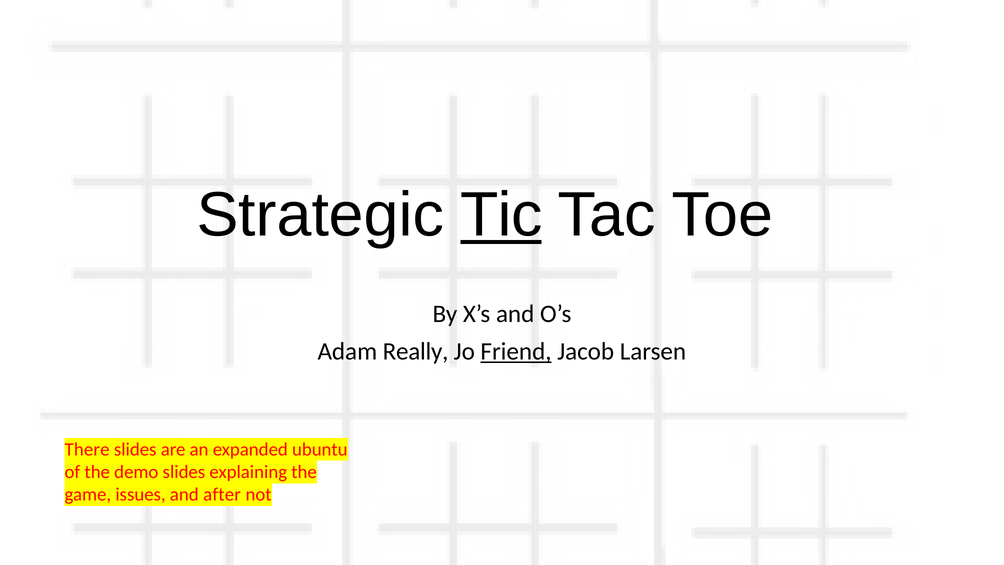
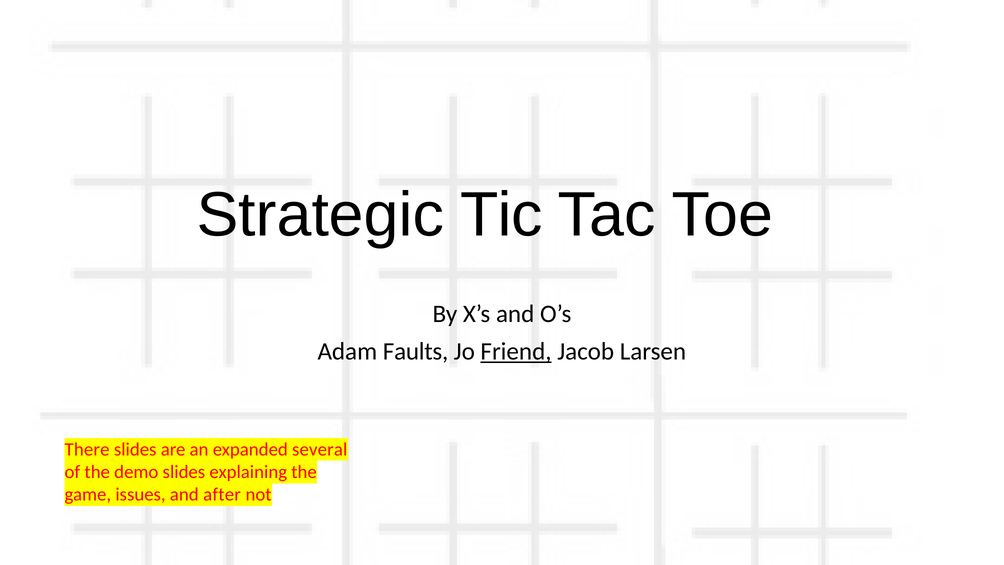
Tic underline: present -> none (501, 215)
Really: Really -> Faults (416, 351)
ubuntu: ubuntu -> several (320, 449)
